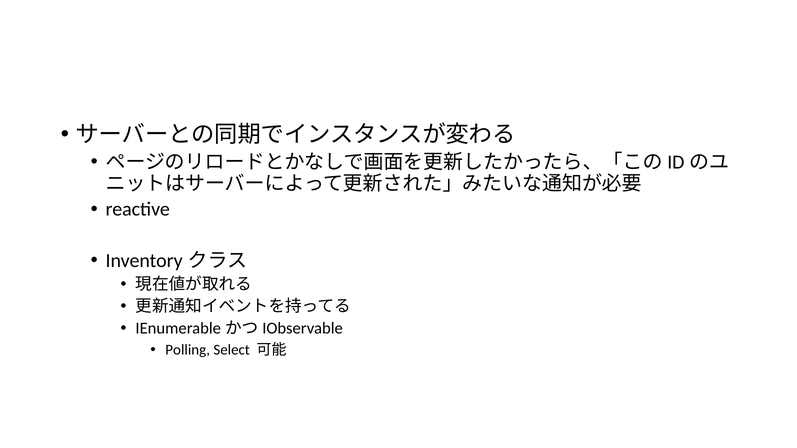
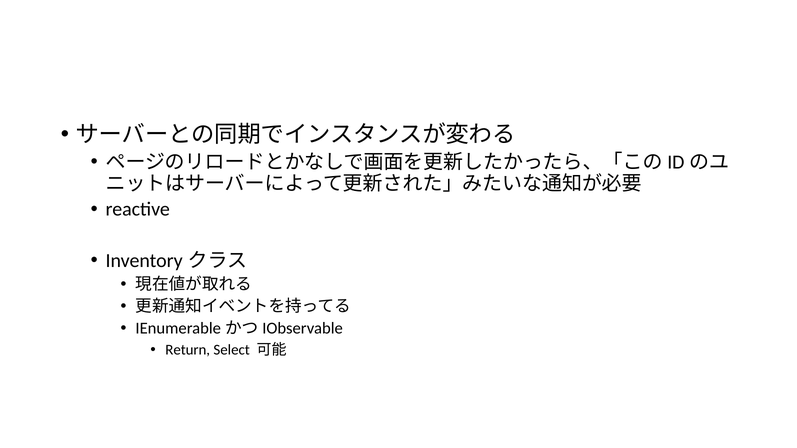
Polling: Polling -> Return (188, 350)
